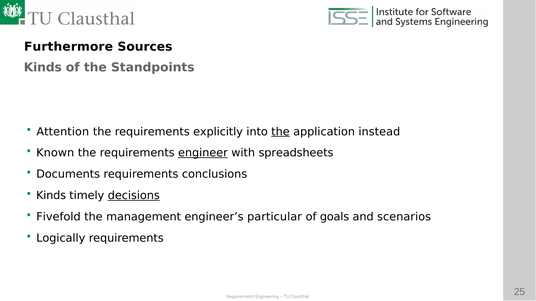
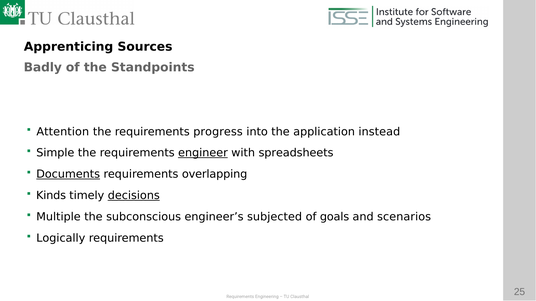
Furthermore: Furthermore -> Apprenticing (69, 47)
Kinds: Kinds -> Badly (43, 67)
explicitly: explicitly -> progress (218, 132)
the underline: present -> none (281, 132)
Known: Known -> Simple (55, 153)
Documents underline: none -> present (68, 175)
conclusions: conclusions -> overlapping (215, 175)
Fivefold: Fivefold -> Multiple (58, 217)
management: management -> subconscious (144, 217)
particular: particular -> subjected (275, 217)
